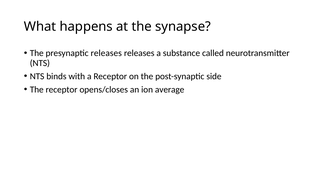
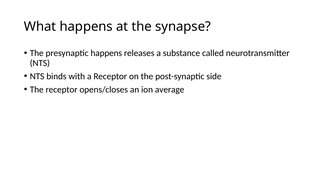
presynaptic releases: releases -> happens (106, 53)
